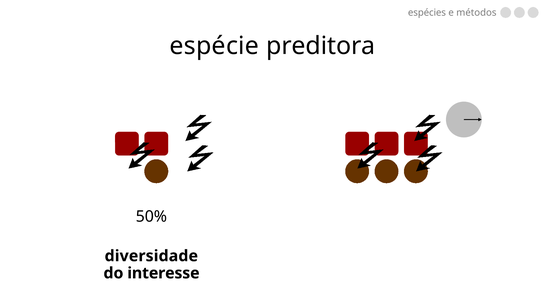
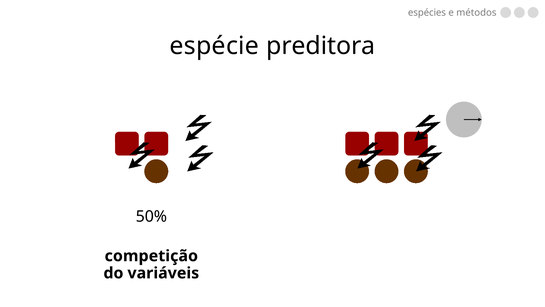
diversidade: diversidade -> competição (151, 256)
interesse: interesse -> variáveis (163, 273)
